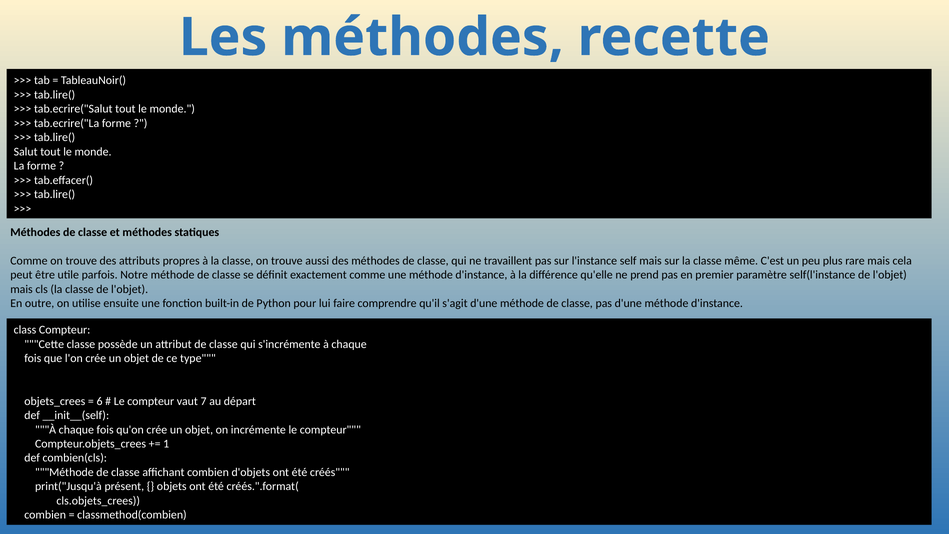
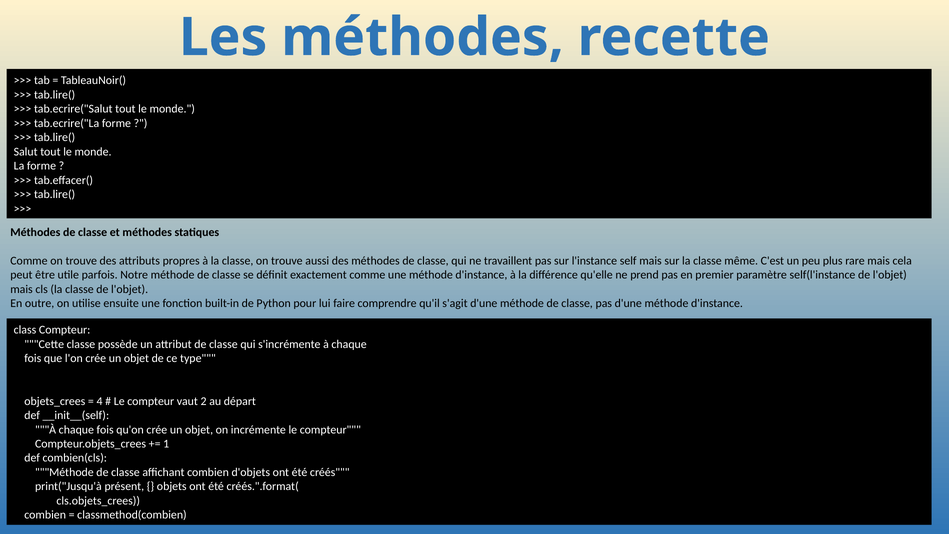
6: 6 -> 4 (100, 401)
7: 7 -> 2 (204, 401)
